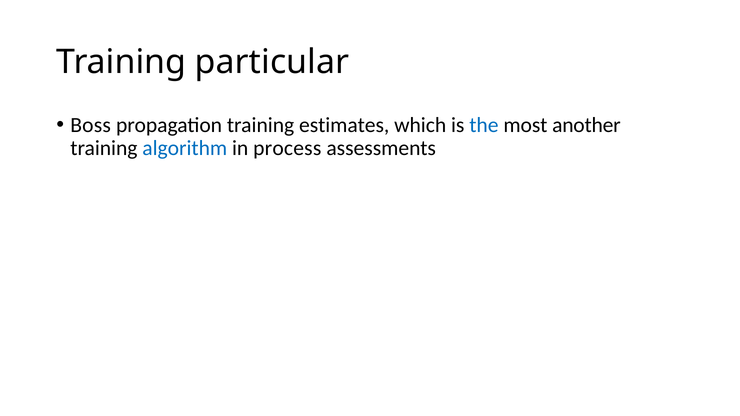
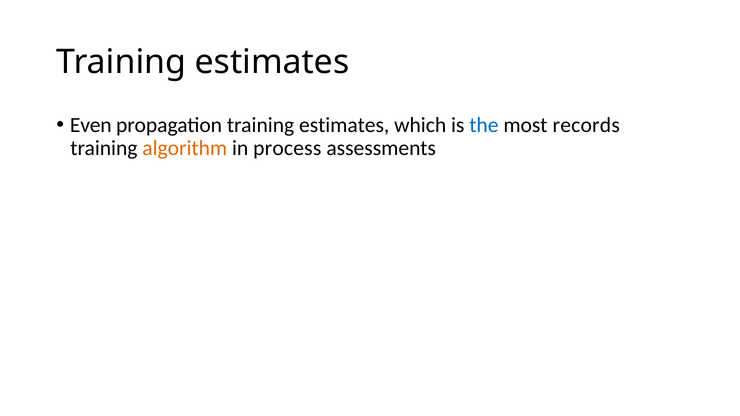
particular: particular -> estimates (272, 62)
Boss: Boss -> Even (91, 125)
another: another -> records (586, 125)
algorithm colour: blue -> orange (185, 148)
